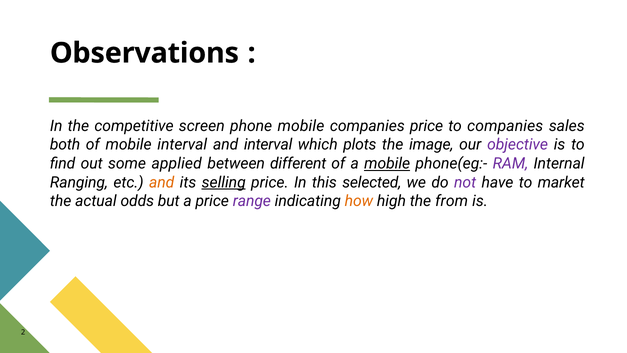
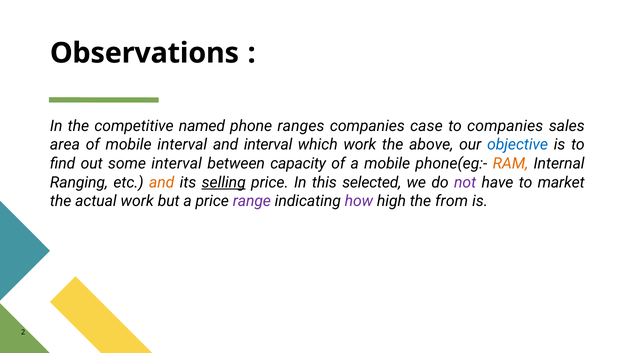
screen: screen -> named (202, 126)
phone mobile: mobile -> ranges (301, 126)
companies price: price -> case (426, 126)
both: both -> area (65, 145)
which plots: plots -> work (360, 145)
image: image -> above (431, 145)
objective colour: purple -> blue (518, 145)
some applied: applied -> interval (177, 163)
different: different -> capacity (298, 163)
mobile underline: present -> none (387, 163)
RAM colour: purple -> orange (510, 163)
actual odds: odds -> work (137, 201)
how colour: orange -> purple (359, 201)
